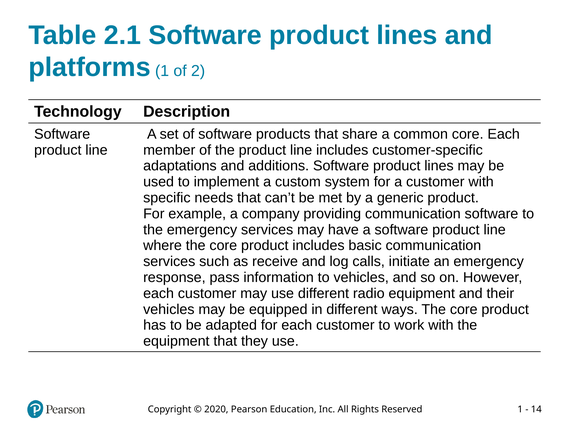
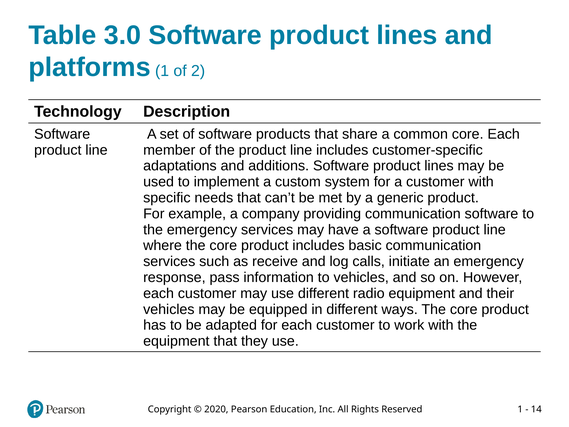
2.1: 2.1 -> 3.0 (123, 35)
